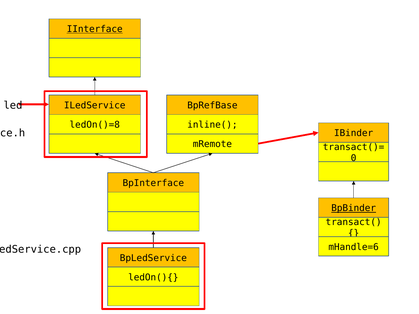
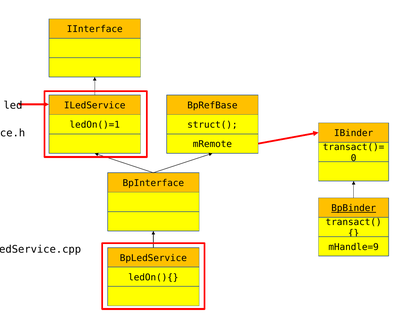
IInterface underline: present -> none (95, 29)
ledOn()=8: ledOn()=8 -> ledOn()=1 (95, 125)
inline(: inline( -> struct( (212, 125)
mHandle=6: mHandle=6 -> mHandle=9 (354, 247)
